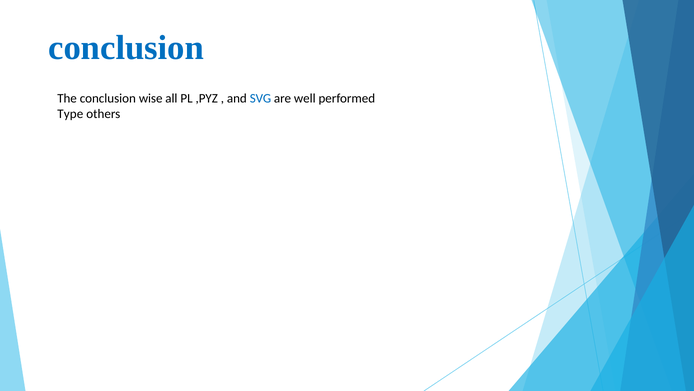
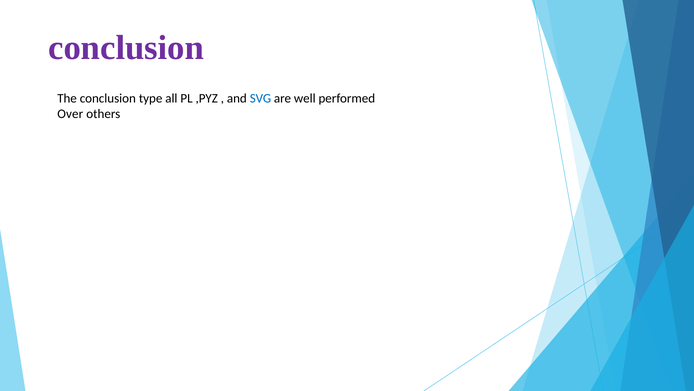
conclusion colour: blue -> purple (126, 48)
wise: wise -> type (151, 98)
Type: Type -> Over (70, 114)
